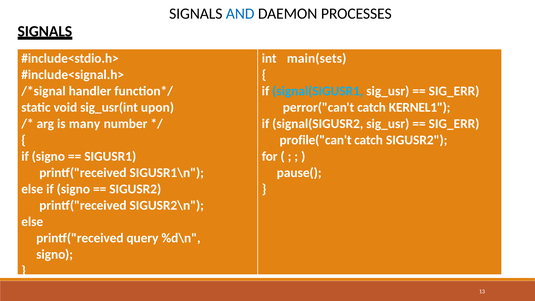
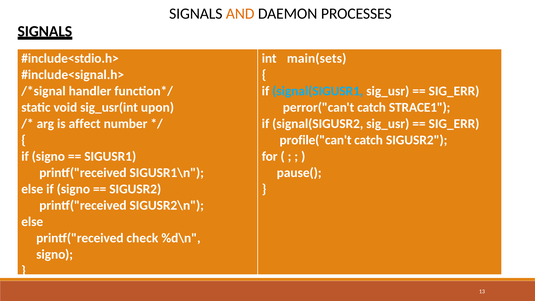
AND colour: blue -> orange (240, 14)
KERNEL1: KERNEL1 -> STRACE1 (420, 107)
many: many -> affect (85, 124)
query: query -> check (142, 238)
